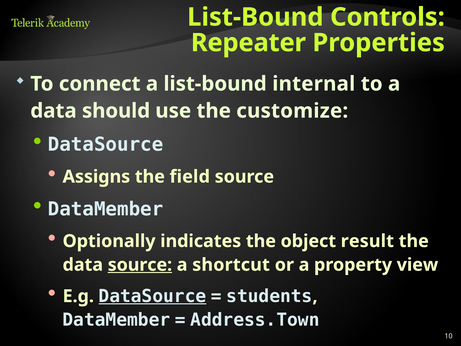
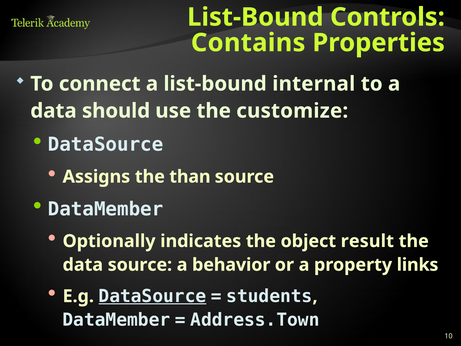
Repeater: Repeater -> Contains (248, 43)
field: field -> than (190, 177)
source underline: present -> none (140, 265)
shortcut: shortcut -> behavior (231, 265)
view: view -> links (418, 265)
